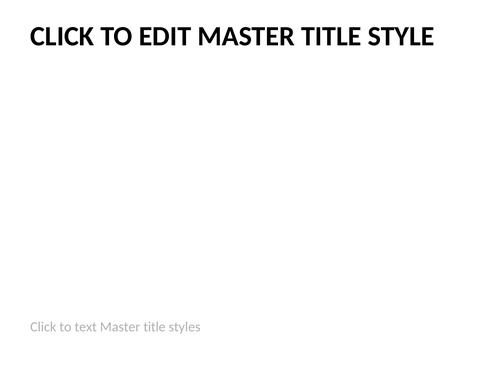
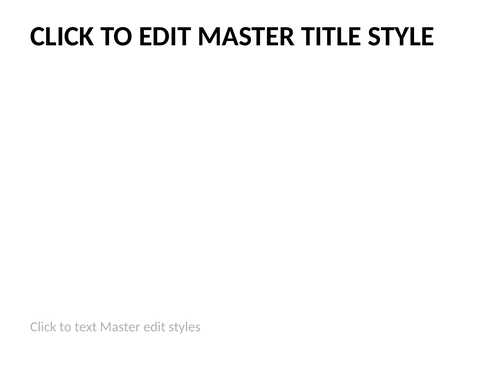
title: title -> edit (154, 327)
